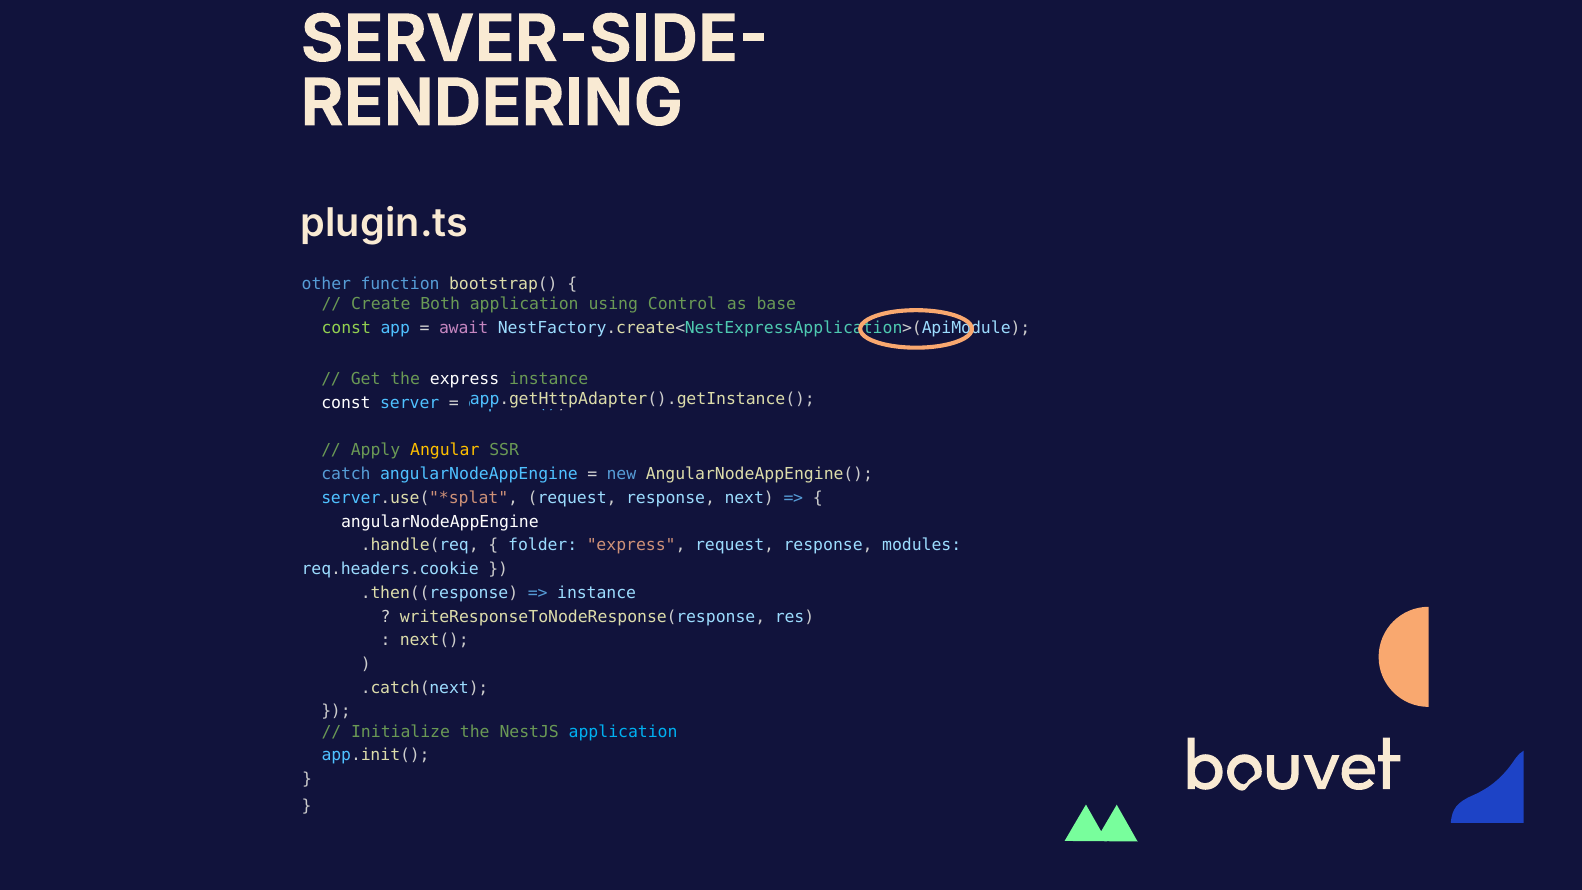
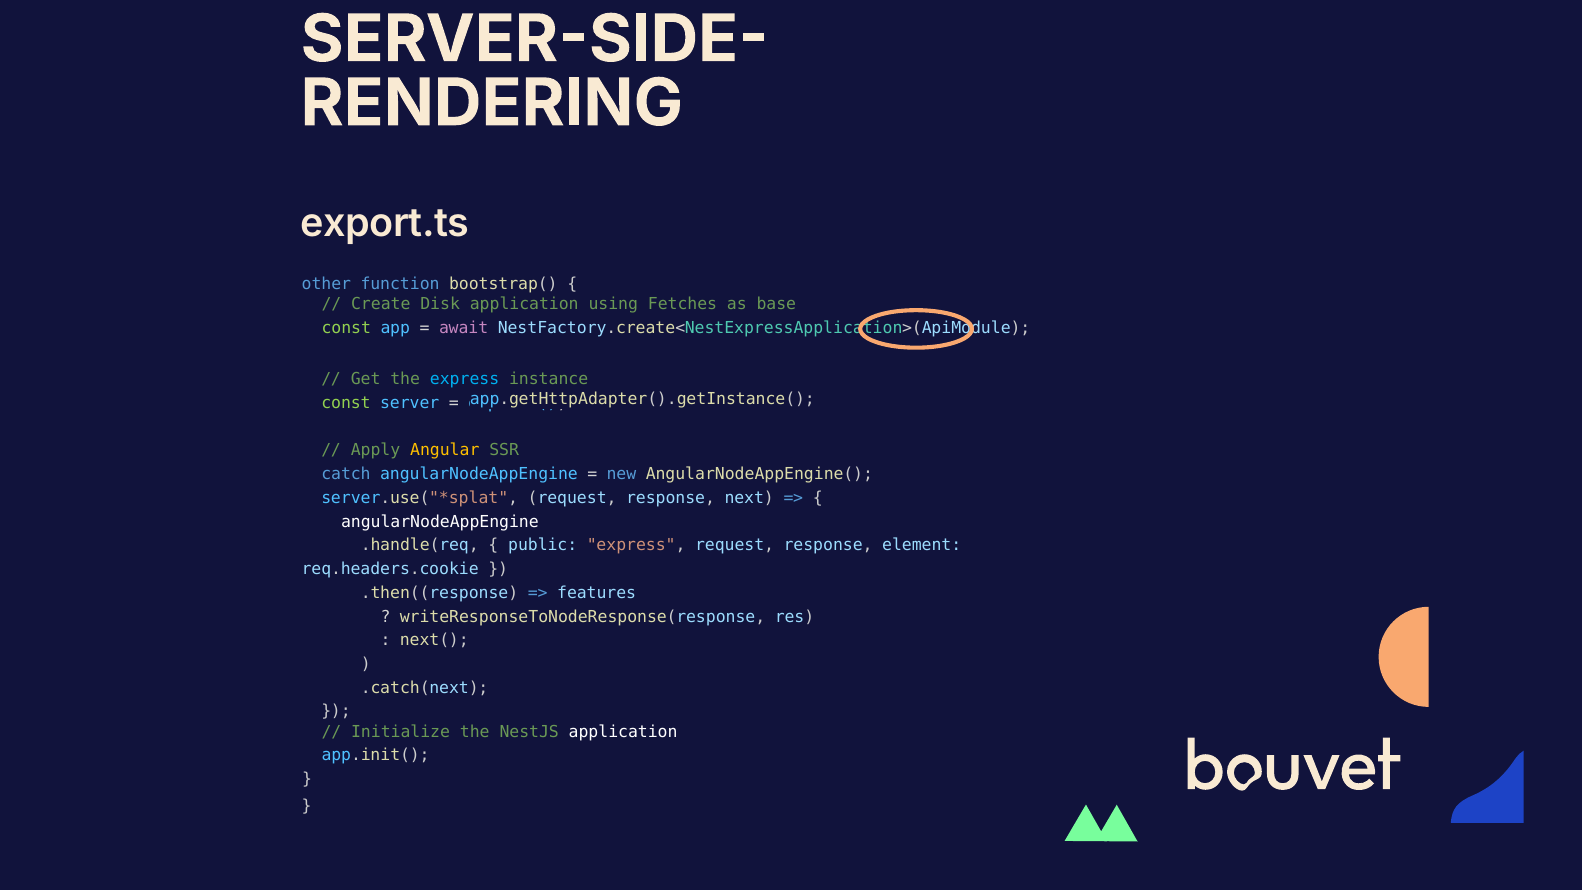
plugin.ts: plugin.ts -> export.ts (385, 223)
Both: Both -> Disk (440, 304)
Control: Control -> Fetches (682, 304)
express colour: white -> light blue (465, 379)
const colour: white -> light green (346, 403)
folder: folder -> public (543, 545)
modules: modules -> element (922, 545)
instance: instance -> features (597, 593)
application colour: light blue -> white (623, 732)
